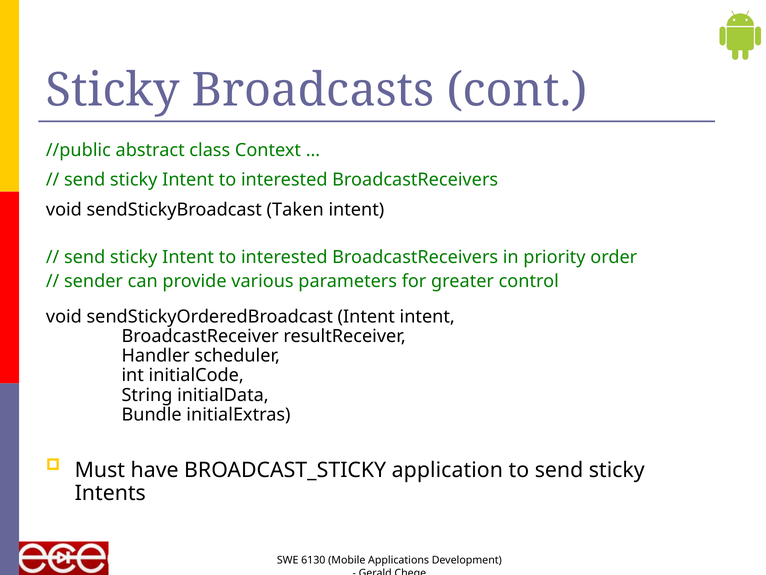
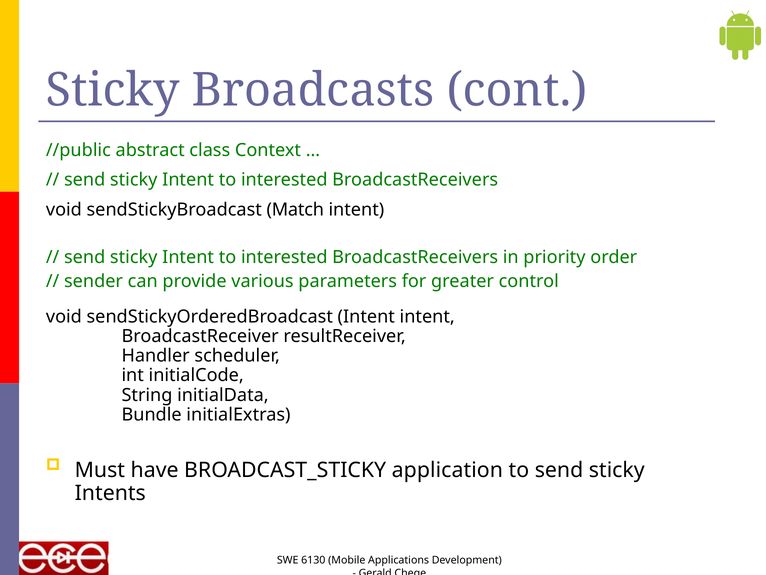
Taken: Taken -> Match (295, 210)
